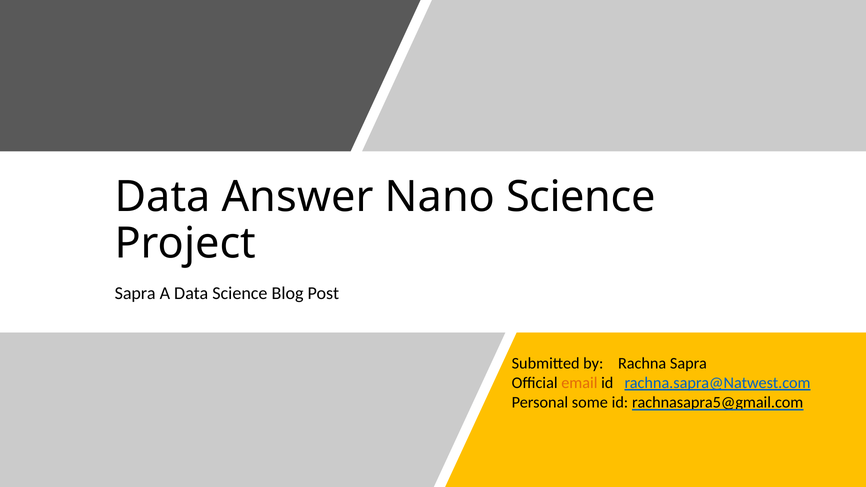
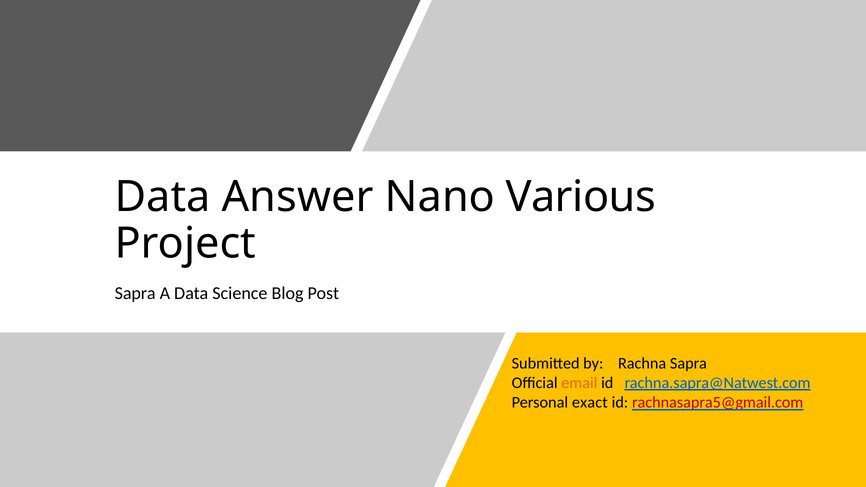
Nano Science: Science -> Various (581, 197)
some: some -> exact (590, 403)
rachnasapra5@gmail.com colour: black -> red (718, 403)
